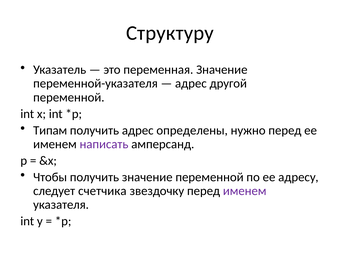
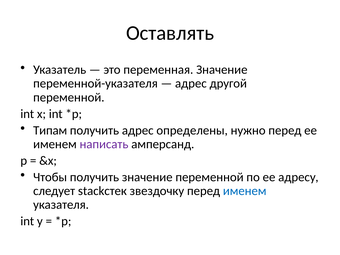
Структуру: Структуру -> Оставлять (170, 33)
счетчика: счетчика -> stackстек (102, 191)
именем colour: purple -> blue (245, 191)
